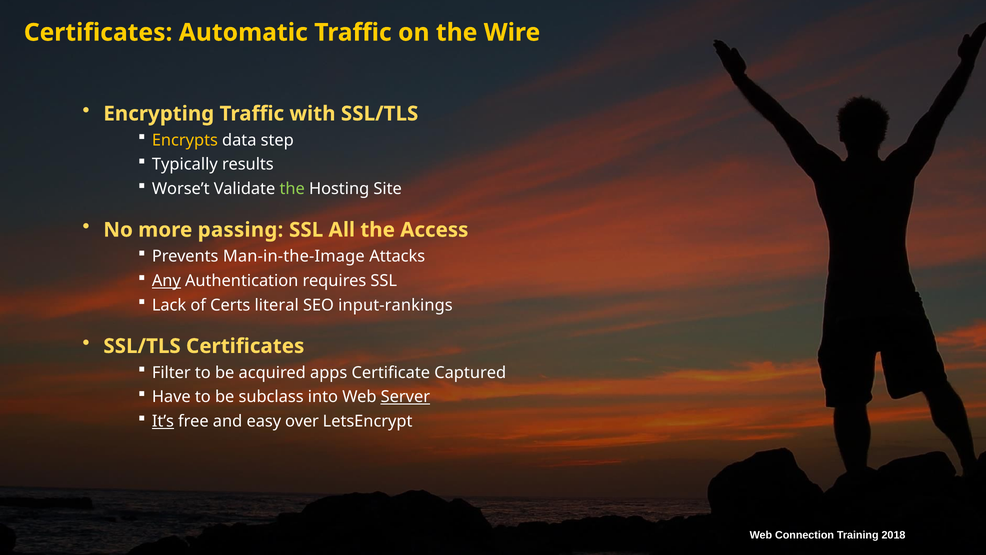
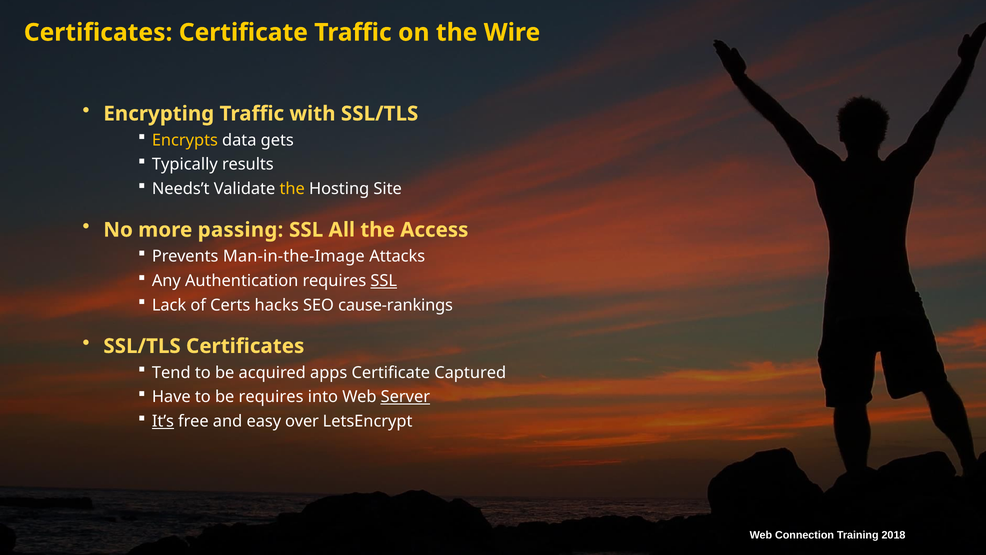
Certificates Automatic: Automatic -> Certificate (243, 33)
step: step -> gets (277, 140)
Worse’t: Worse’t -> Needs’t (181, 189)
the colour: light green -> yellow (292, 189)
Any underline: present -> none (166, 281)
SSL underline: none -> present (384, 281)
literal: literal -> hacks (277, 305)
input-rankings: input-rankings -> cause-rankings (396, 305)
Filter: Filter -> Tend (171, 372)
be subclass: subclass -> requires (271, 397)
